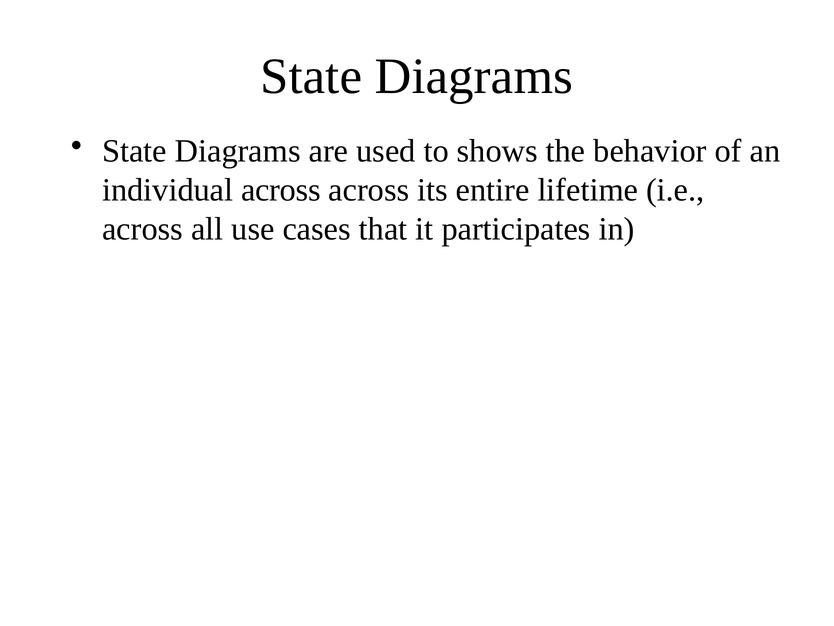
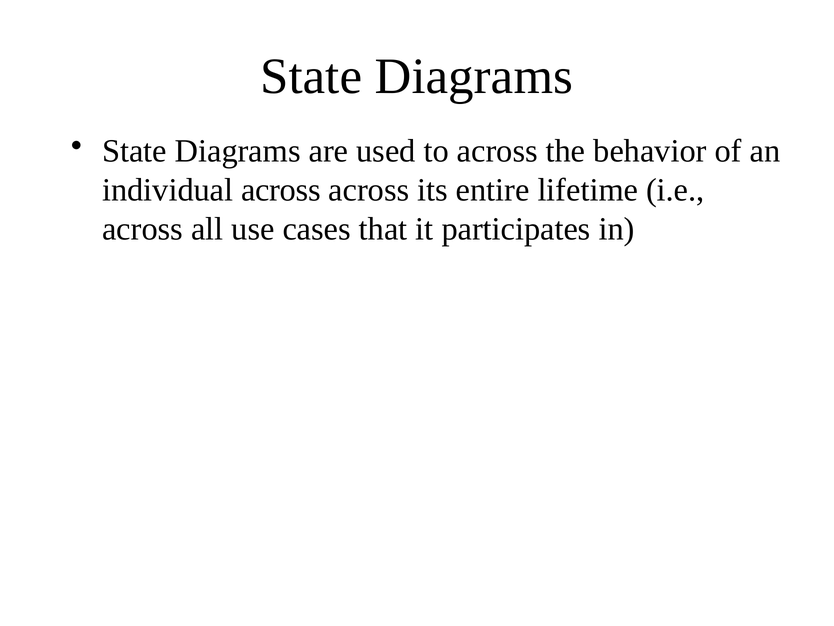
to shows: shows -> across (497, 151)
